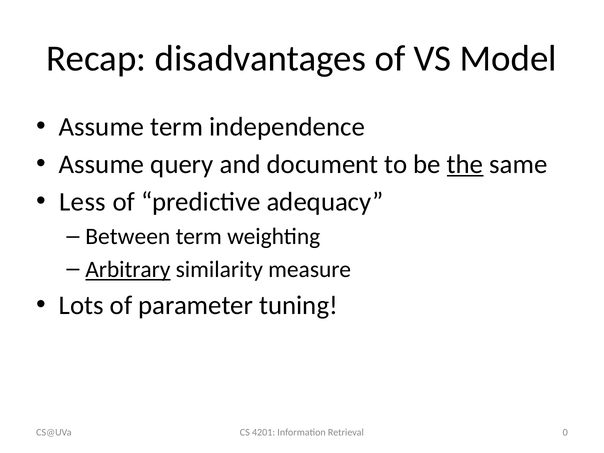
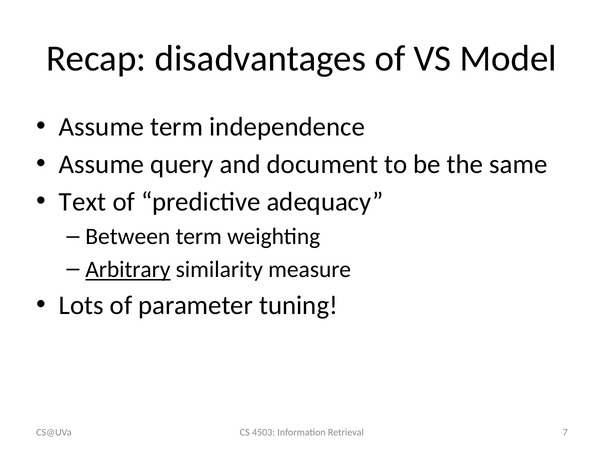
the underline: present -> none (465, 164)
Less: Less -> Text (83, 202)
4201: 4201 -> 4503 (264, 433)
0: 0 -> 7 (565, 433)
